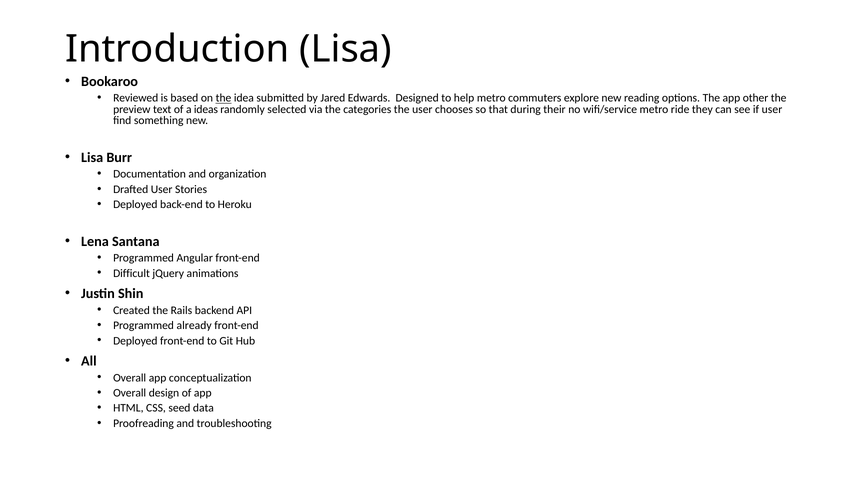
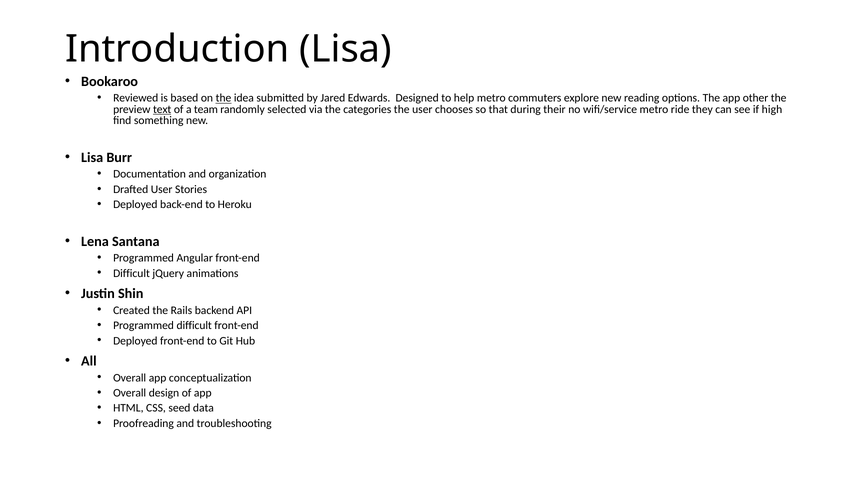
text underline: none -> present (162, 110)
ideas: ideas -> team (206, 110)
if user: user -> high (772, 110)
Programmed already: already -> difficult (194, 326)
